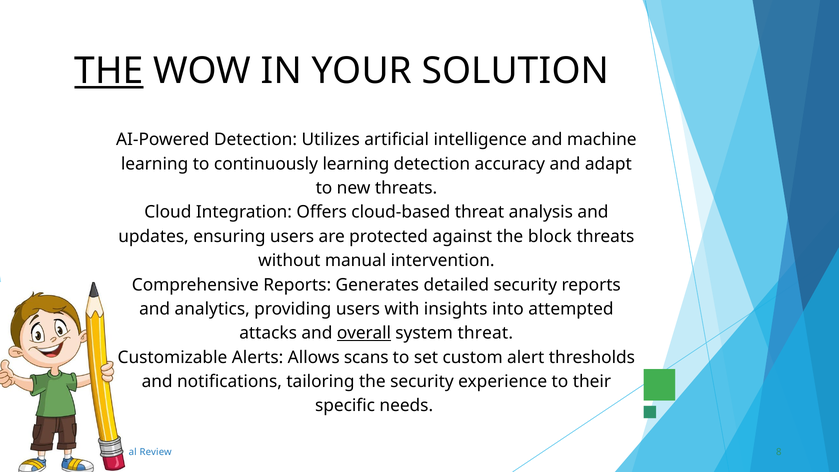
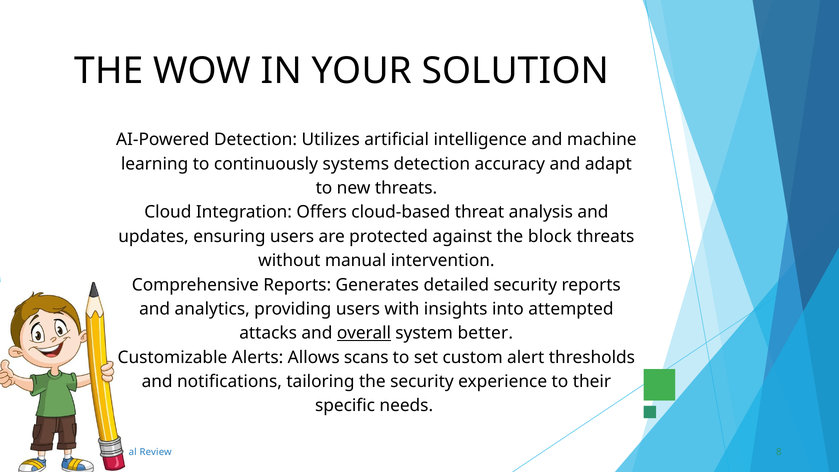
THE underline: present -> none (109, 71)
continuously learning: learning -> systems (356, 164)
system threat: threat -> better (485, 333)
